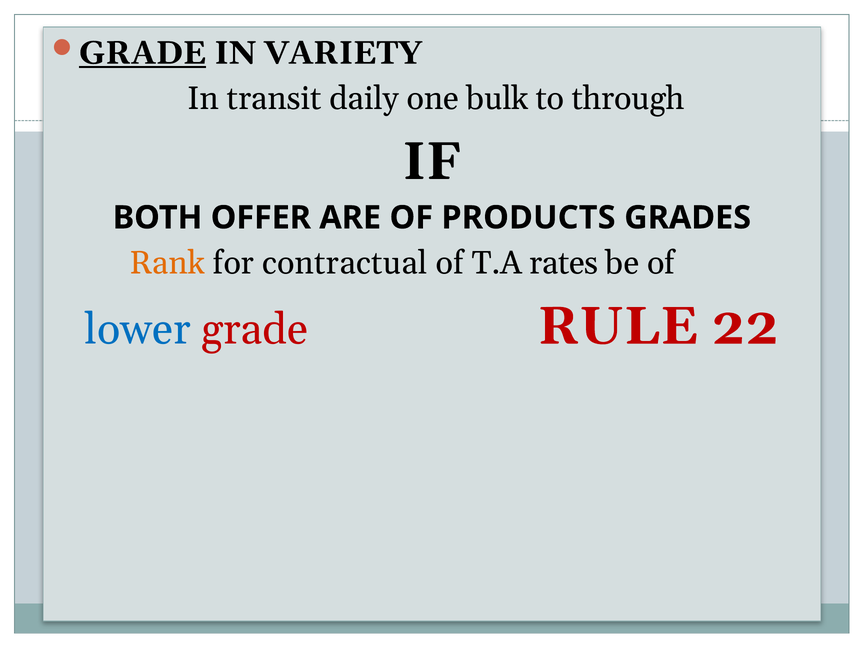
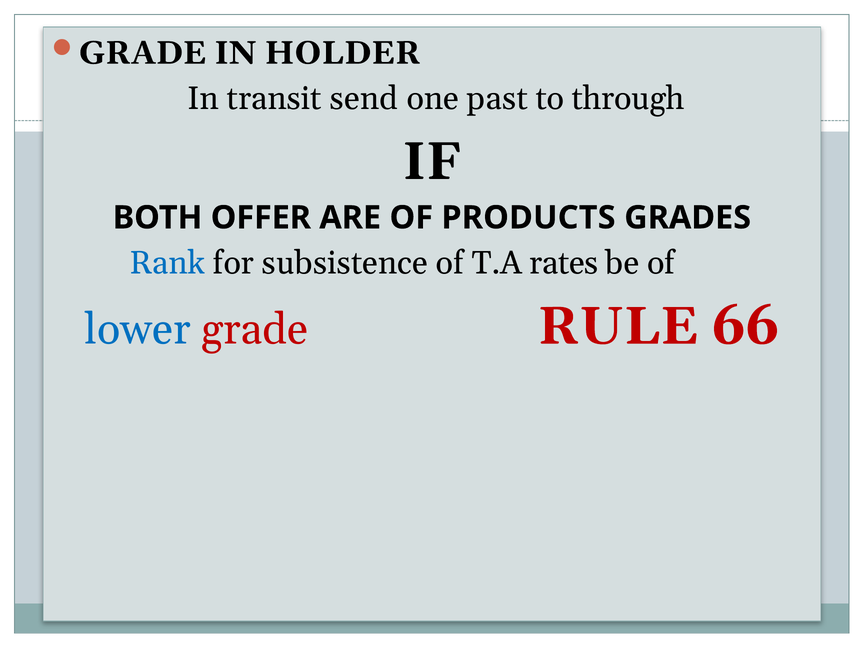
GRADE underline: present -> none (143, 53)
VARIETY: VARIETY -> HOLDER (343, 53)
daily: daily -> send (364, 98)
bulk: bulk -> past (497, 98)
Rank colour: orange -> blue (167, 263)
contractual: contractual -> subsistence (345, 263)
22: 22 -> 66 (745, 326)
